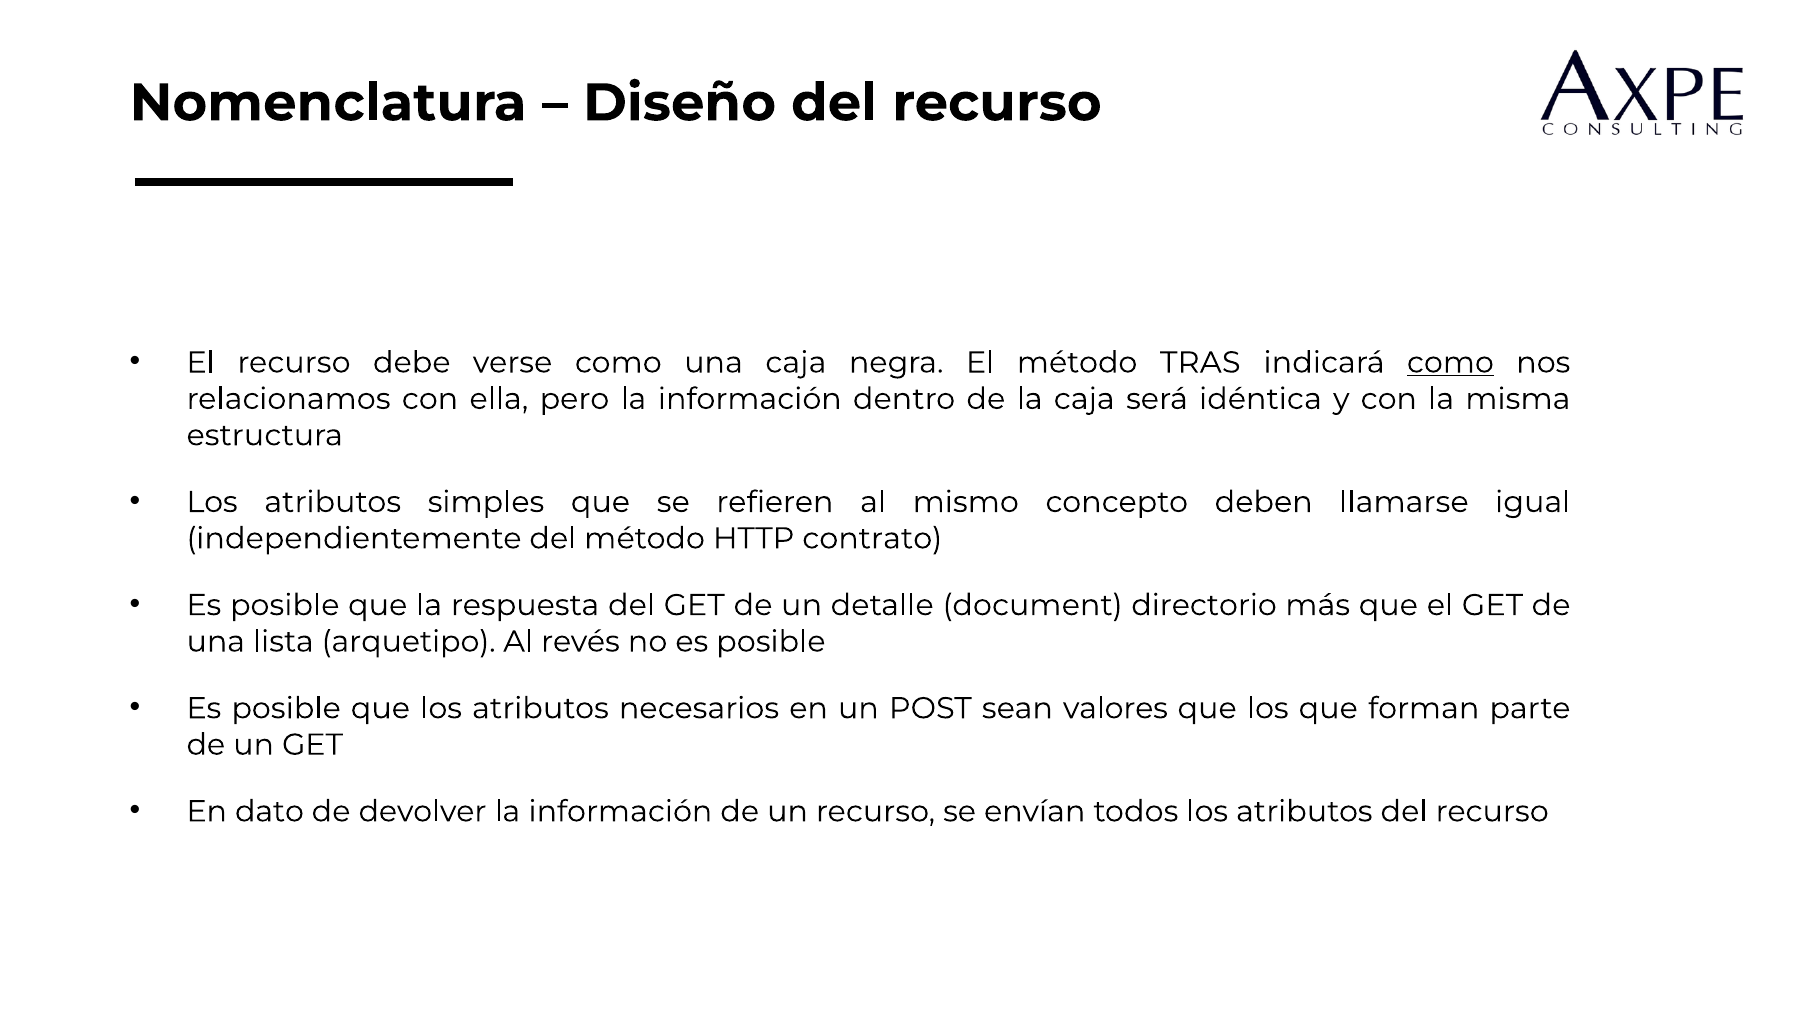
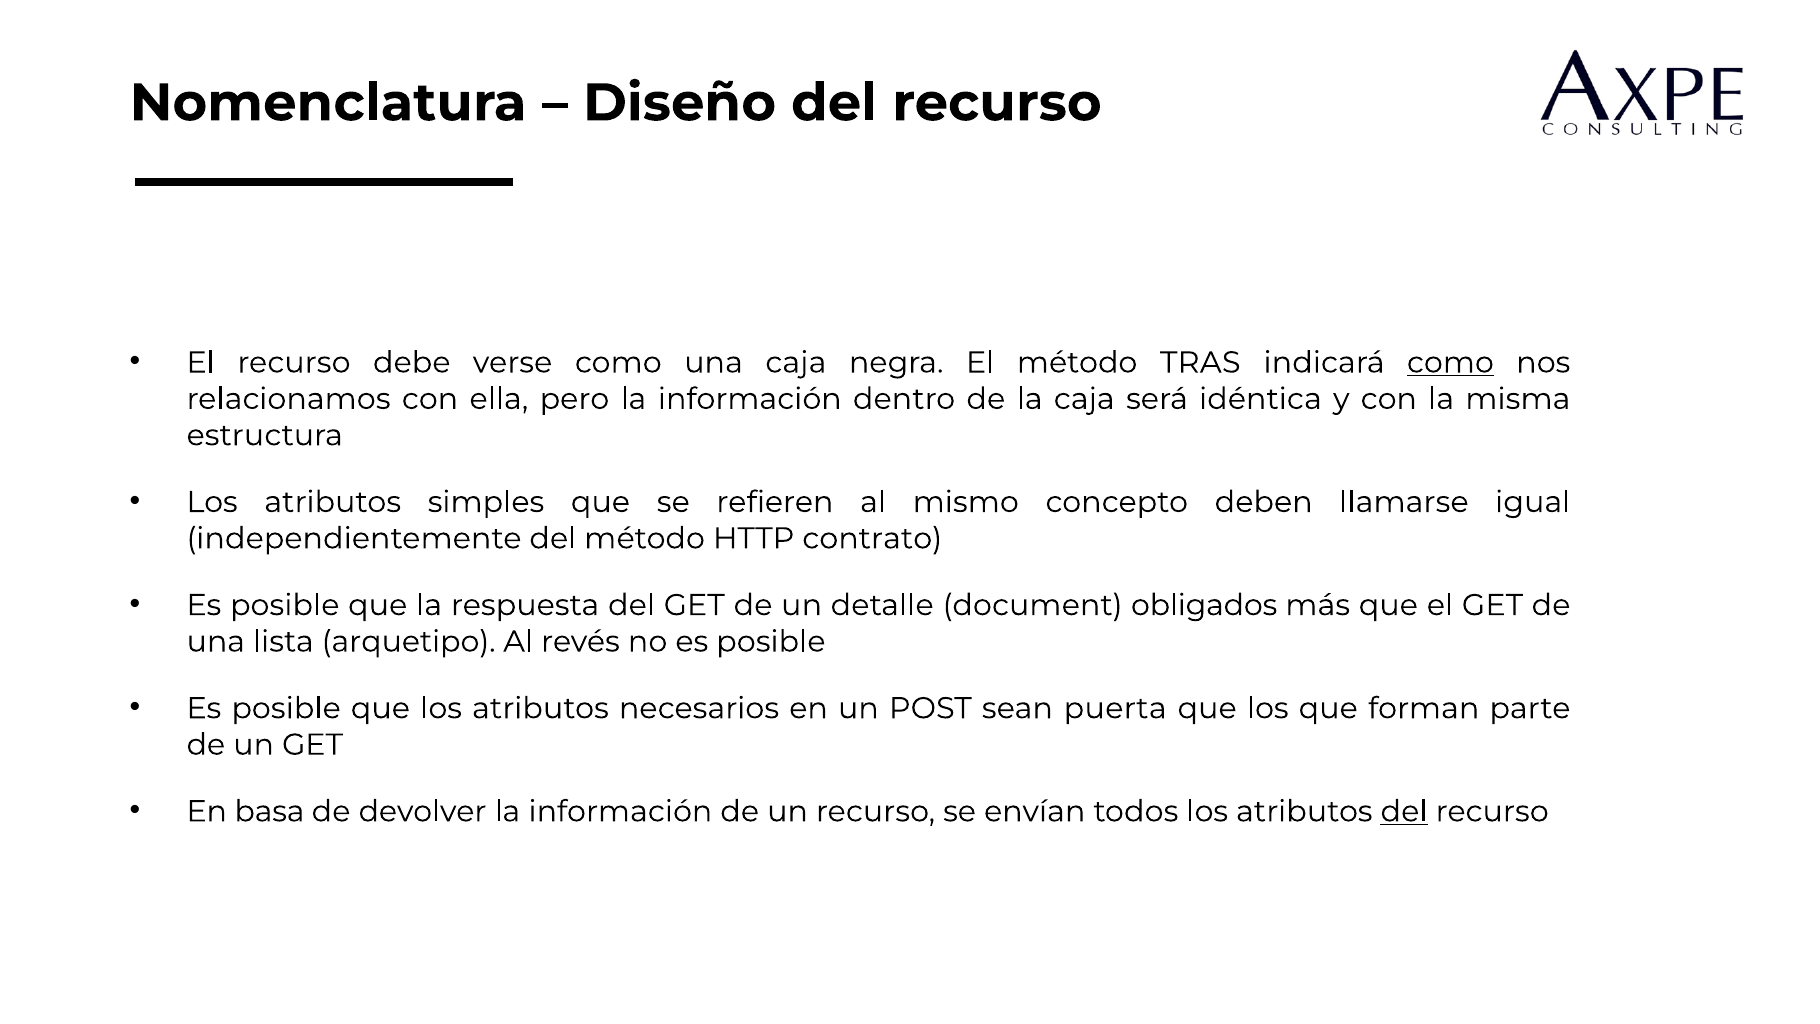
directorio: directorio -> obligados (1204, 605)
valores: valores -> puerta (1115, 708)
dato: dato -> basa (269, 811)
del underline: none -> present (1404, 811)
